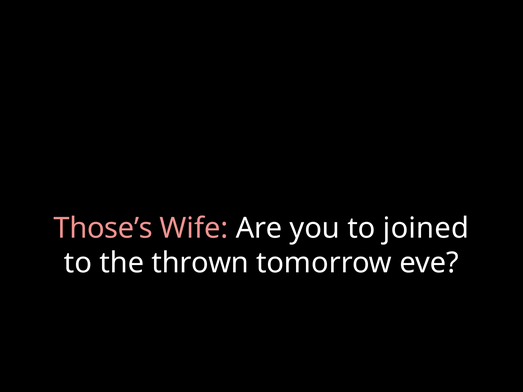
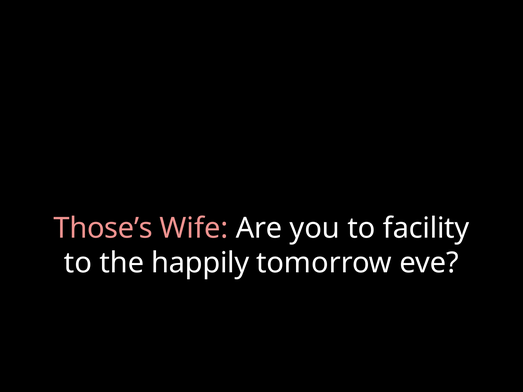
joined: joined -> facility (426, 228)
thrown: thrown -> happily (200, 263)
